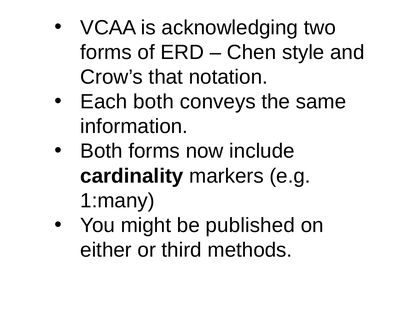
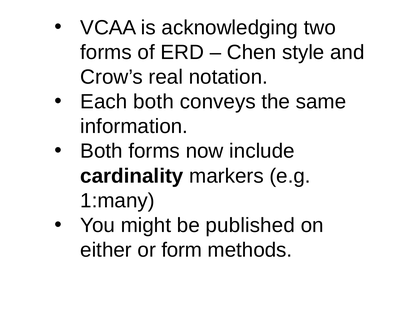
that: that -> real (166, 77)
third: third -> form (182, 251)
